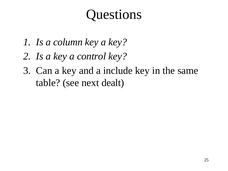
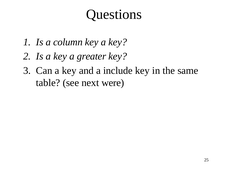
control: control -> greater (92, 56)
dealt: dealt -> were (113, 83)
